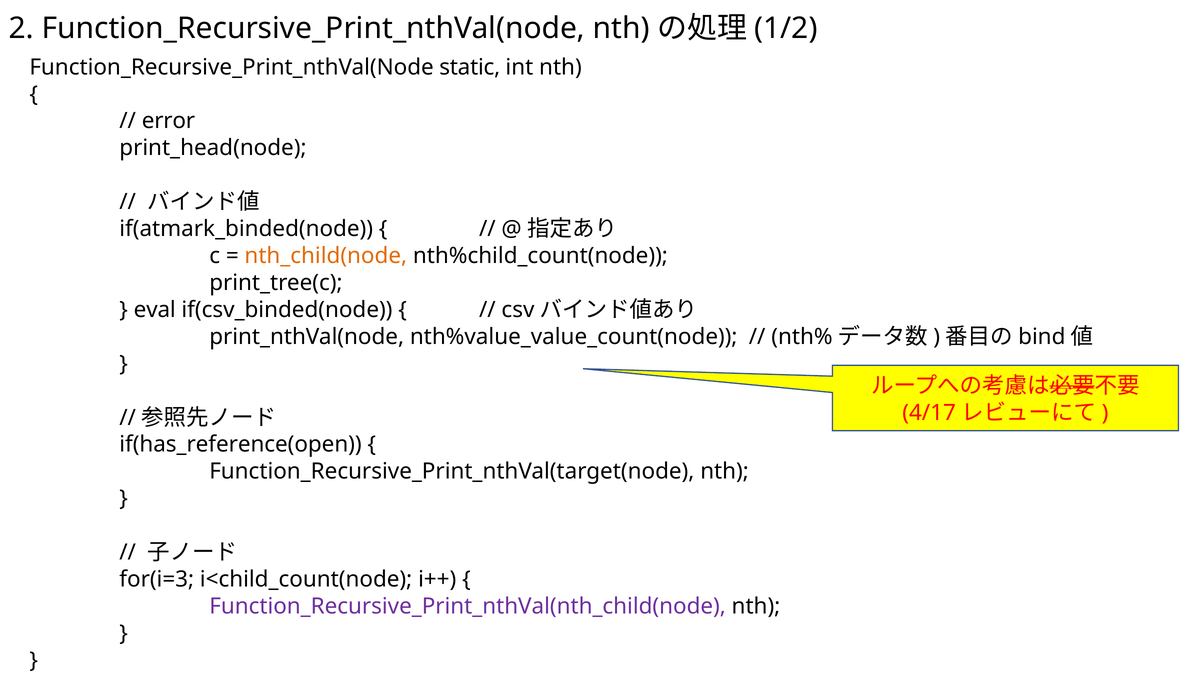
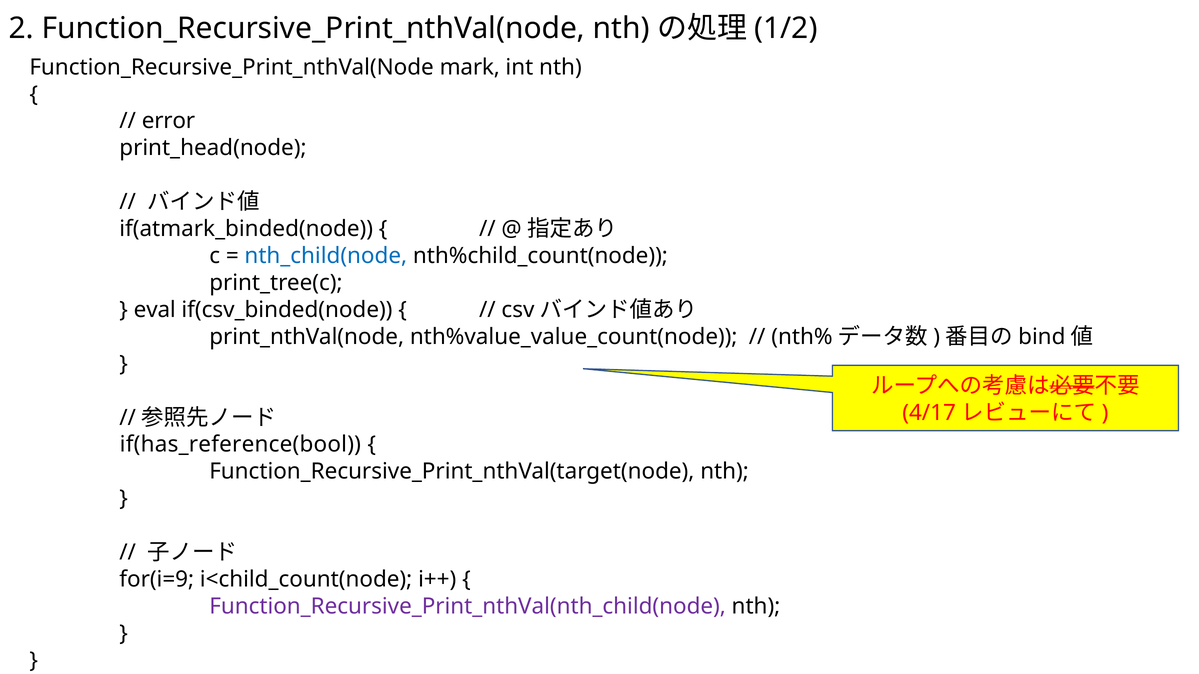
static: static -> mark (470, 67)
nth_child(node colour: orange -> blue (326, 256)
if(has_reference(open: if(has_reference(open -> if(has_reference(bool (240, 445)
for(i=3: for(i=3 -> for(i=9 (157, 580)
